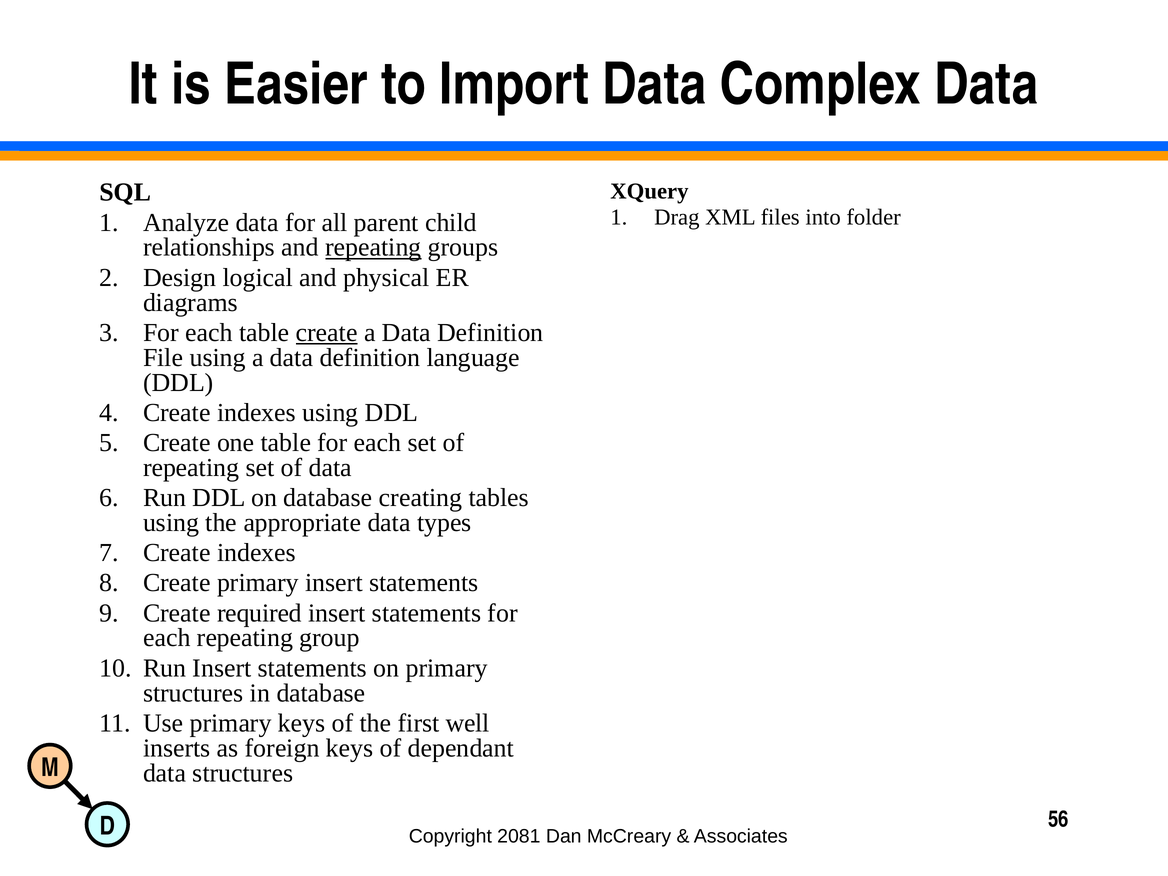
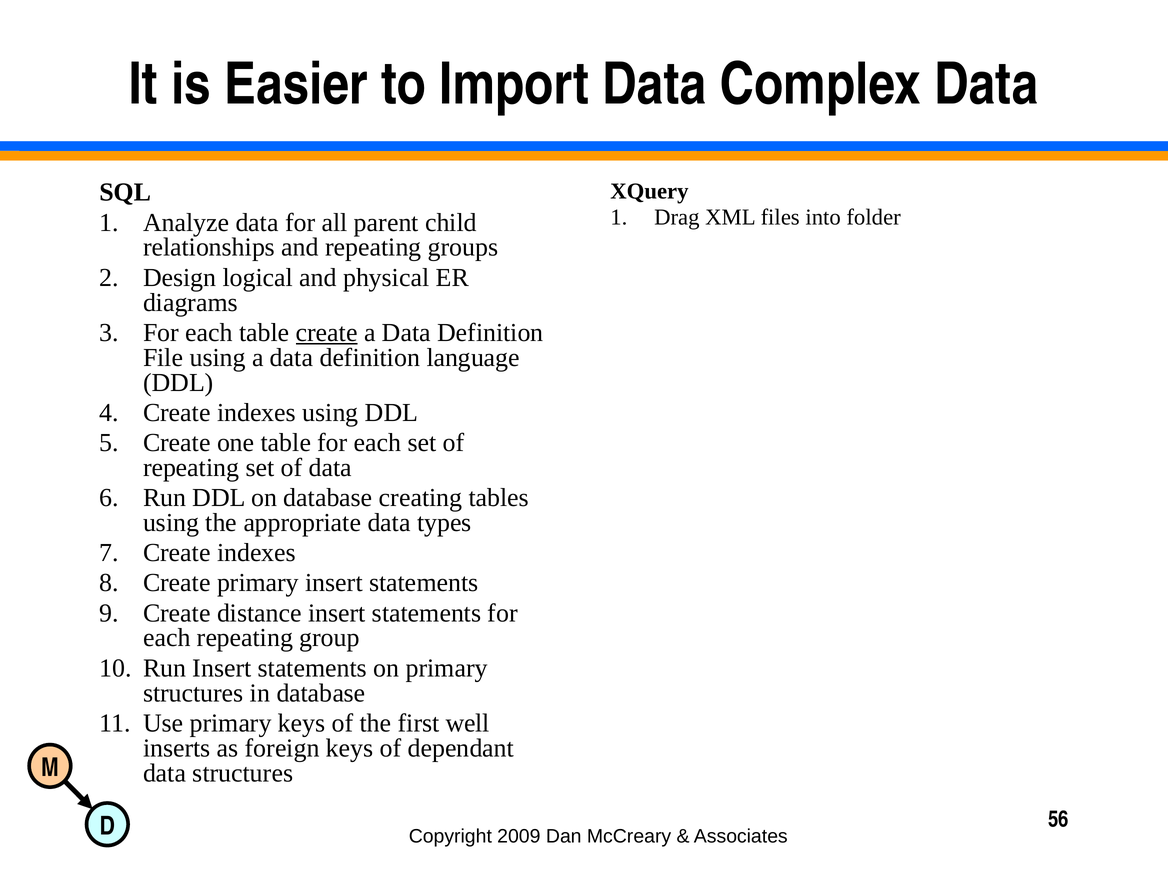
repeating underline: present -> none (373, 247)
required: required -> distance (259, 613)
2081: 2081 -> 2009 (519, 836)
